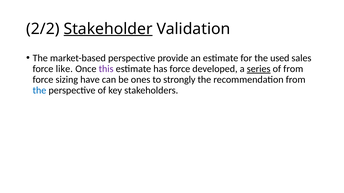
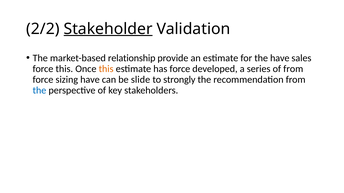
market-based perspective: perspective -> relationship (132, 58)
the used: used -> have (280, 58)
force like: like -> this (64, 69)
this colour: purple -> orange (106, 69)
series underline: present -> none (259, 69)
ones: ones -> slide (141, 80)
